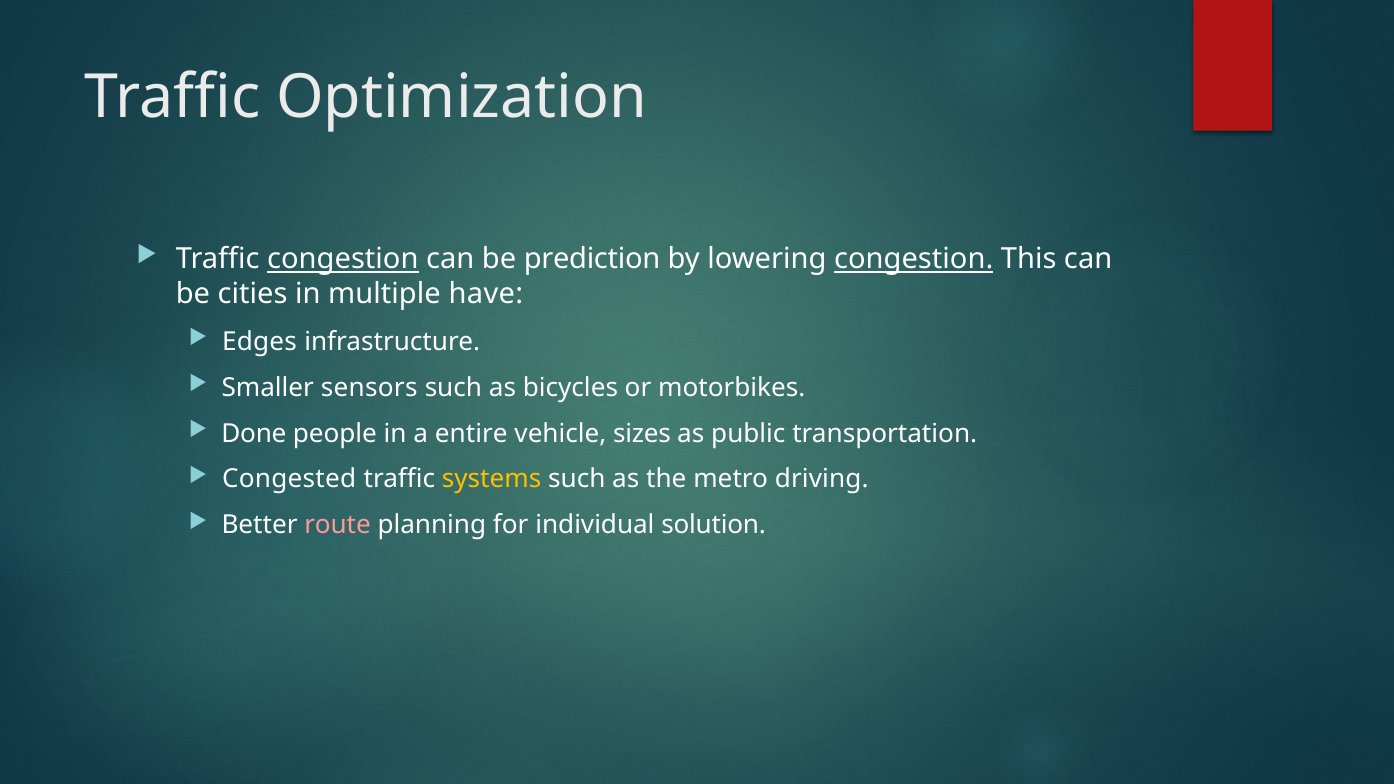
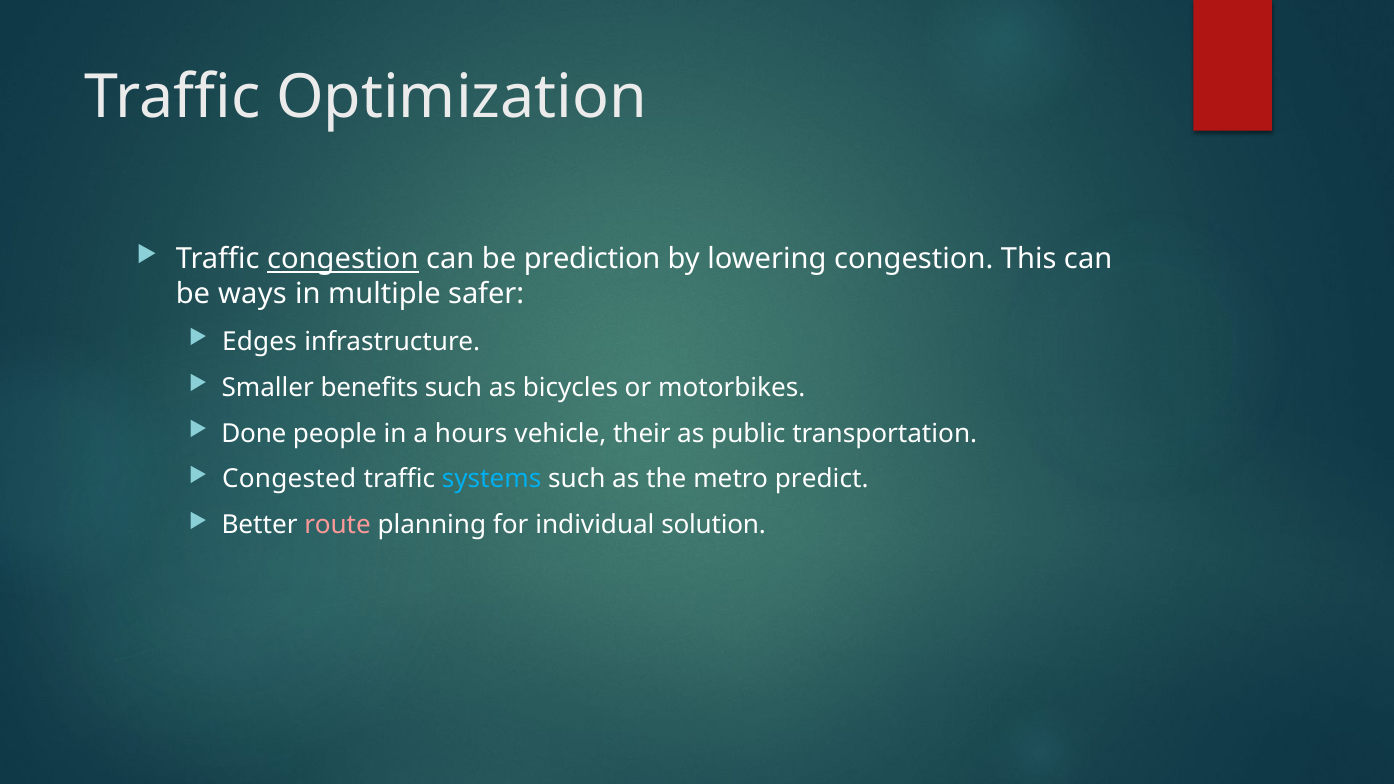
congestion underline: present -> none (914, 259)
cities: cities -> ways (252, 294)
have: have -> safer (486, 294)
sensors: sensors -> benefits (369, 388)
entire: entire -> hours (471, 434)
sizes: sizes -> their (642, 434)
systems colour: yellow -> light blue (492, 479)
driving: driving -> predict (822, 479)
